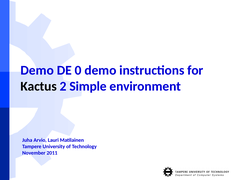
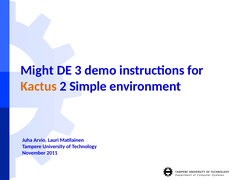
Demo: Demo -> Might (37, 70)
0: 0 -> 3 (78, 70)
Kactus colour: black -> orange (39, 86)
